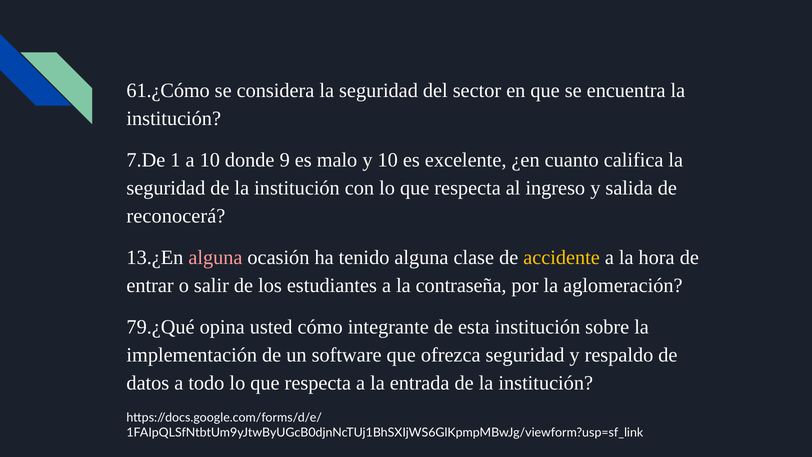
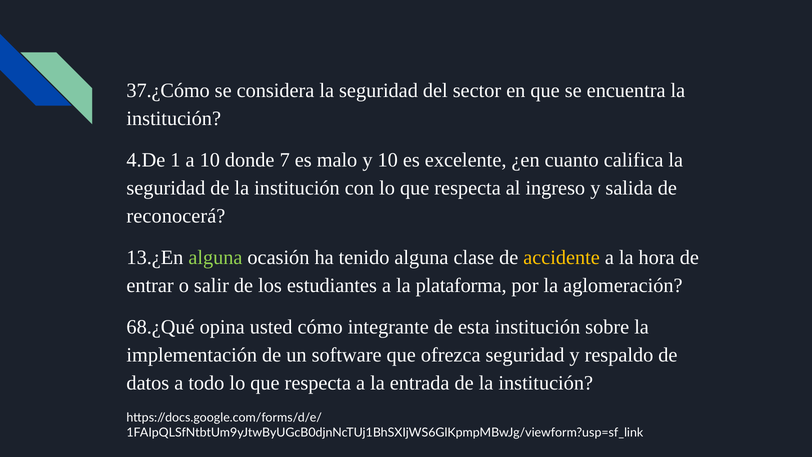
61.¿Cómo: 61.¿Cómo -> 37.¿Cómo (168, 90)
7.De: 7.De -> 4.De (146, 160)
9: 9 -> 7 (285, 160)
alguna colour: pink -> light green (215, 257)
contraseña: contraseña -> plataforma (461, 285)
79.¿Qué: 79.¿Qué -> 68.¿Qué (161, 327)
